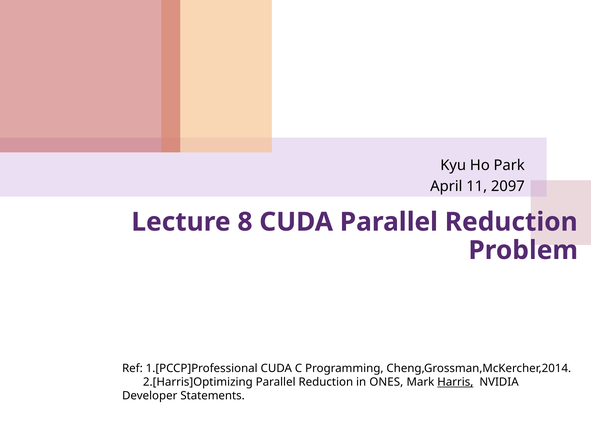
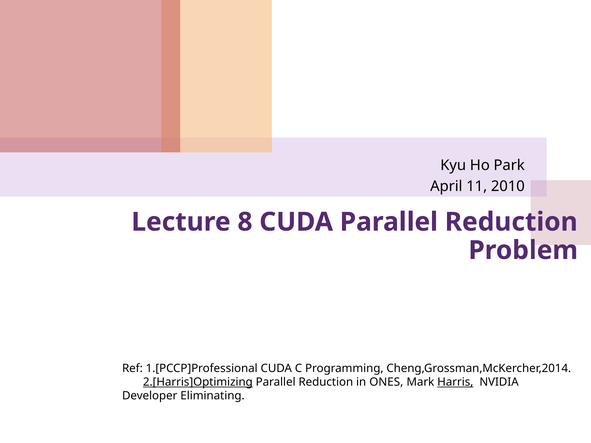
2097: 2097 -> 2010 (508, 186)
2.[Harris]Optimizing underline: none -> present (198, 382)
Statements: Statements -> Eliminating (213, 396)
